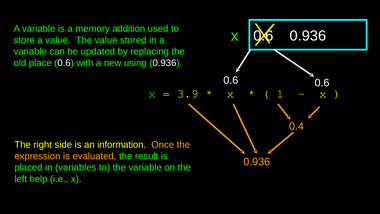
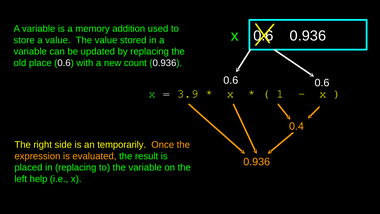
using: using -> count (135, 63)
information: information -> temporarily (122, 145)
in variables: variables -> replacing (76, 167)
